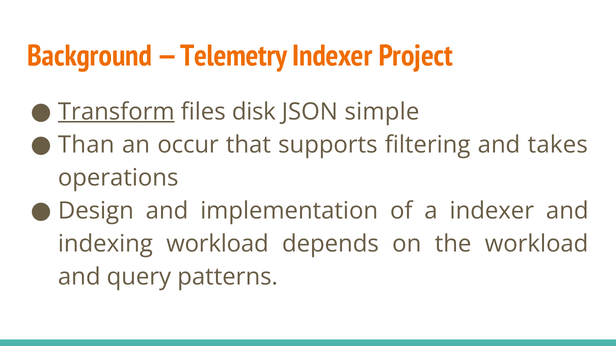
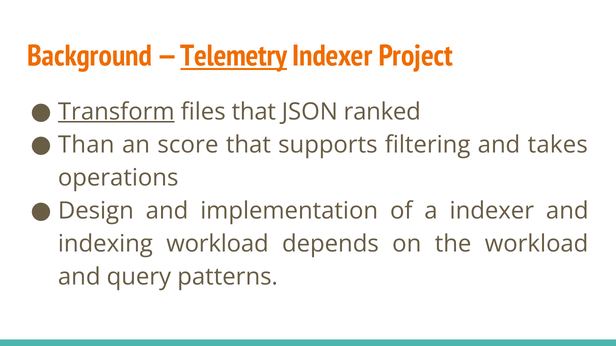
Telemetry underline: none -> present (234, 56)
files disk: disk -> that (254, 112)
simple: simple -> ranked (382, 112)
occur: occur -> score (188, 145)
